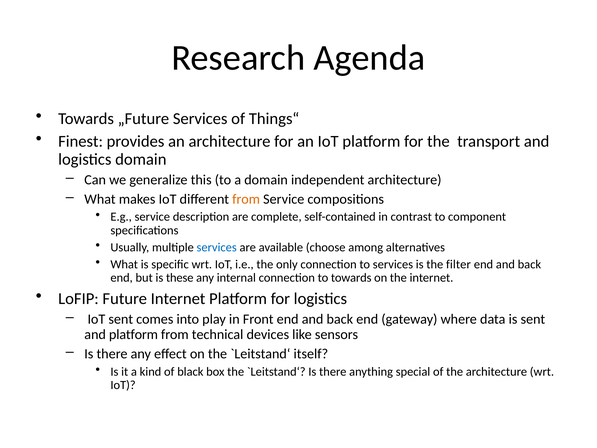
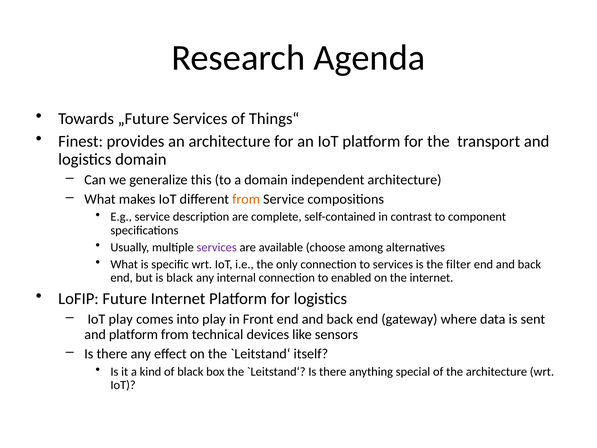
services colour: blue -> purple (217, 247)
is these: these -> black (180, 278)
to towards: towards -> enabled (351, 278)
IoT sent: sent -> play (121, 319)
